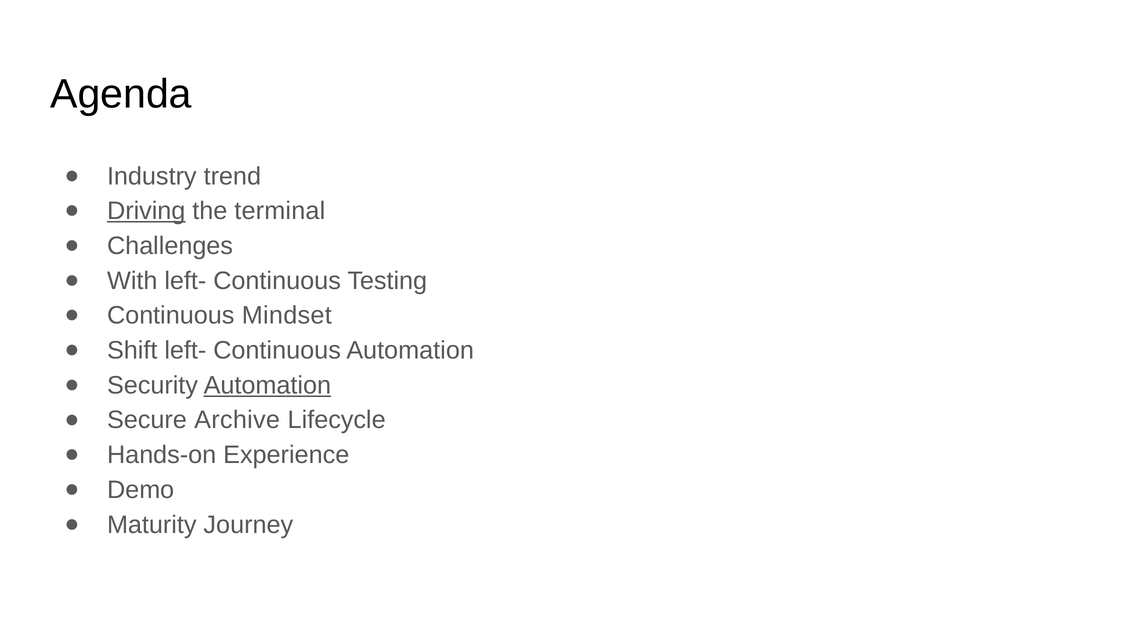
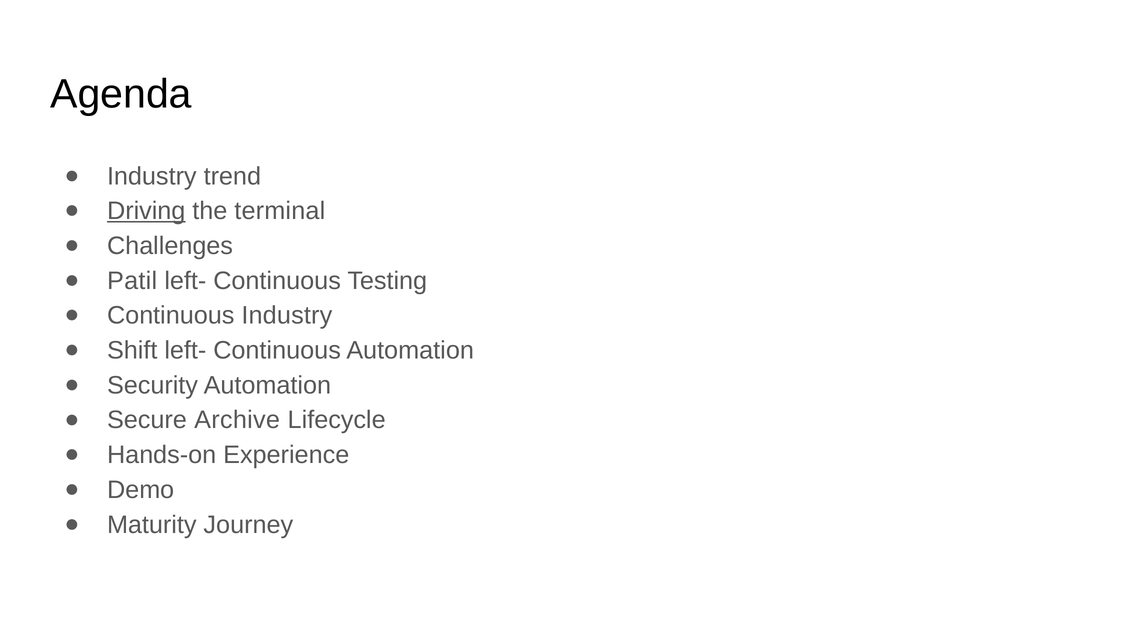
With: With -> Patil (132, 281)
Continuous Mindset: Mindset -> Industry (287, 316)
Automation underline: present -> none (267, 385)
